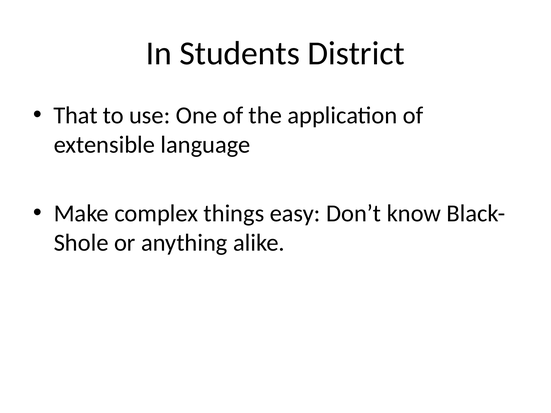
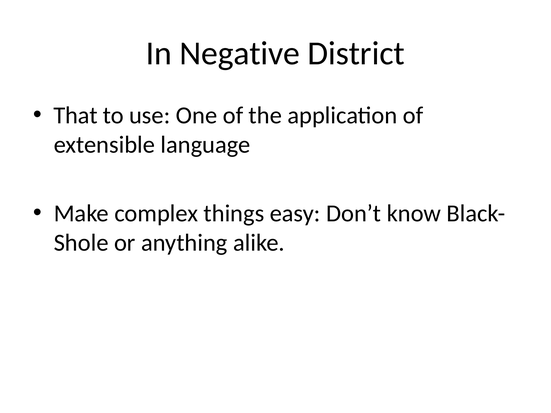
Students: Students -> Negative (240, 53)
